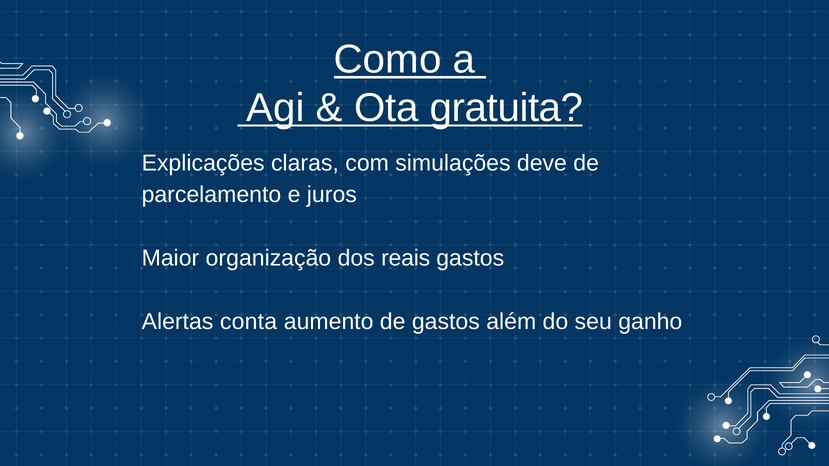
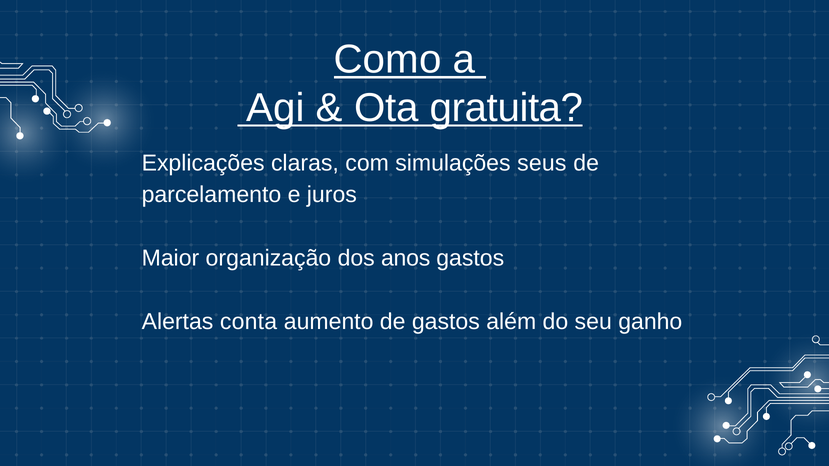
deve: deve -> seus (542, 163)
reais: reais -> anos (406, 258)
